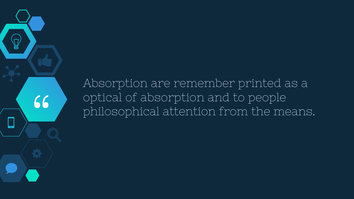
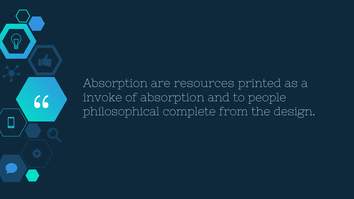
remember: remember -> resources (204, 83)
optical: optical -> invoke (103, 97)
attention: attention -> complete (189, 112)
means: means -> design (294, 112)
